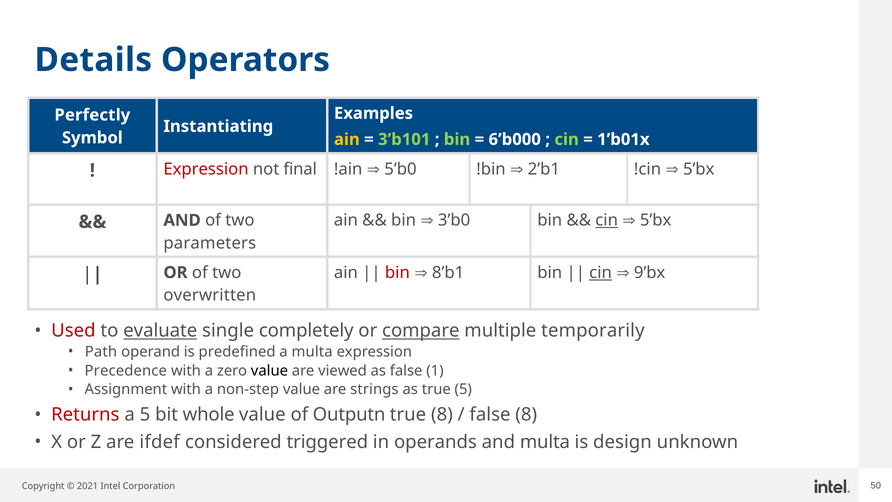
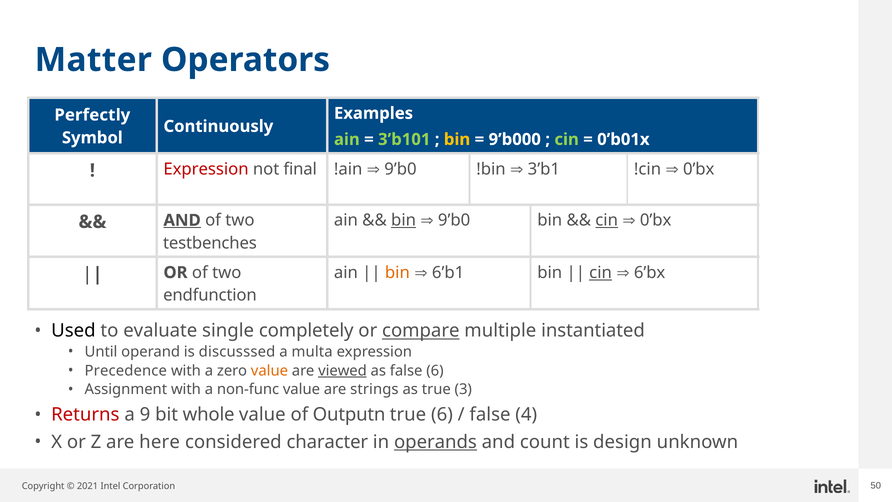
Details: Details -> Matter (93, 60)
Instantiating: Instantiating -> Continuously (218, 126)
ain colour: yellow -> light green (347, 139)
bin colour: light green -> yellow (457, 139)
6’b000: 6’b000 -> 9’b000 (515, 139)
1’b01x: 1’b01x -> 0’b01x (623, 139)
5’b0: 5’b0 -> 9’b0 (401, 169)
2’b1: 2’b1 -> 3’b1 (544, 169)
5’bx: 5’bx -> 0’bx (699, 169)
bin underline: none -> present (404, 220)
3’b0: 3’b0 -> 9’b0 (454, 220)
5’bx: 5’bx -> 0’bx (656, 220)
AND underline: none -> present (182, 220)
parameters: parameters -> testbenches (210, 243)
bin colour: red -> orange (397, 272)
8’b1: 8’b1 -> 6’b1 (448, 272)
9’bx: 9’bx -> 6’bx (650, 272)
overwritten: overwritten -> endfunction (210, 295)
Used colour: red -> black (73, 331)
evaluate underline: present -> none (160, 331)
temporarily: temporarily -> instantiated (593, 331)
Path: Path -> Until (101, 352)
predefined: predefined -> discusssed (237, 352)
value colour: black -> orange (269, 370)
viewed underline: none -> present (343, 370)
false 1: 1 -> 6 (435, 370)
non-step: non-step -> non-func (248, 389)
true 5: 5 -> 3 (463, 389)
a 5: 5 -> 9 (145, 415)
true 8: 8 -> 6 (442, 415)
false 8: 8 -> 4 (526, 415)
ifdef: ifdef -> here (160, 442)
triggered: triggered -> character (327, 442)
operands underline: none -> present (435, 442)
and multa: multa -> count (545, 442)
